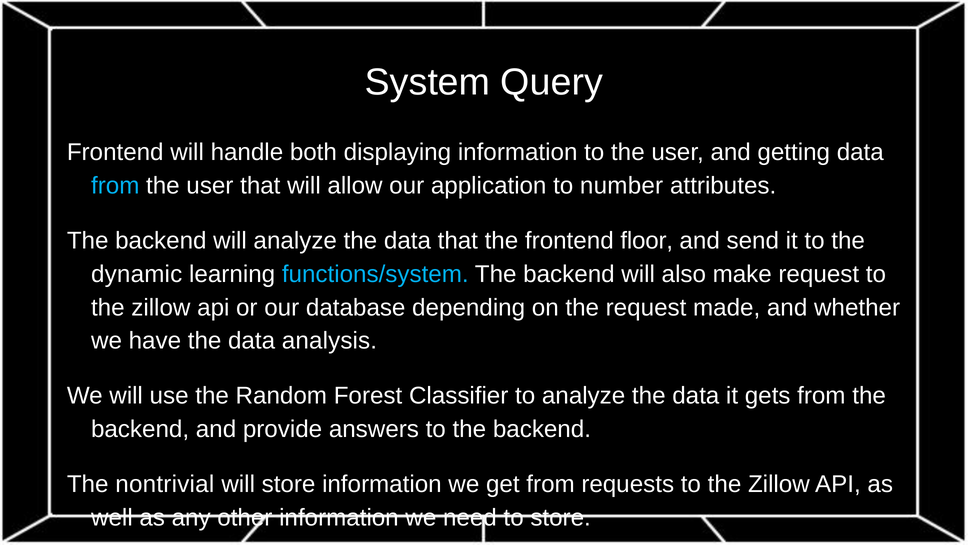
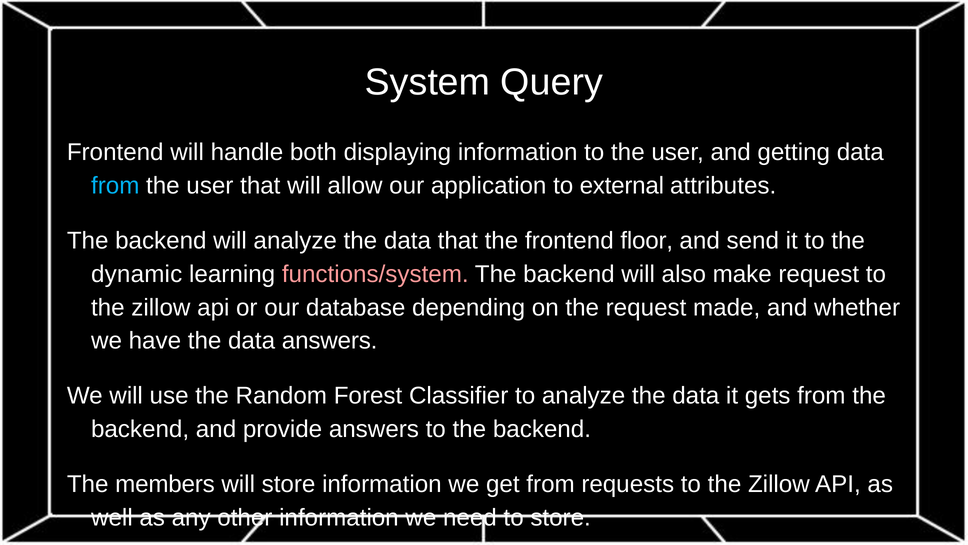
number: number -> external (622, 186)
functions/system colour: light blue -> pink (375, 274)
data analysis: analysis -> answers (330, 341)
nontrivial: nontrivial -> members (165, 484)
